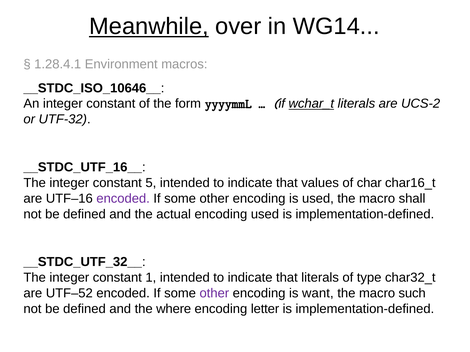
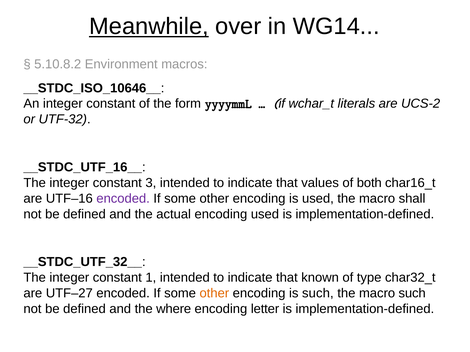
1.28.4.1: 1.28.4.1 -> 5.10.8.2 (58, 64)
wchar_t underline: present -> none (311, 104)
5: 5 -> 3 (151, 183)
char: char -> both (369, 183)
that literals: literals -> known (320, 278)
UTF–52: UTF–52 -> UTF–27 (69, 294)
other colour: purple -> orange (214, 294)
is want: want -> such (318, 294)
